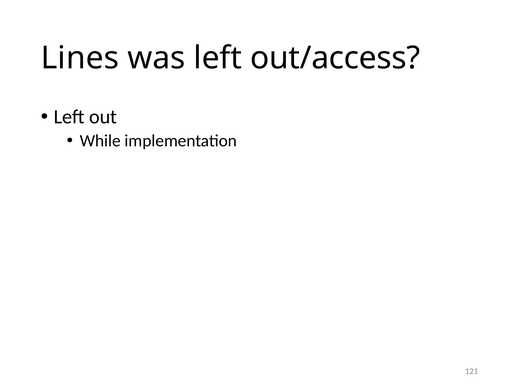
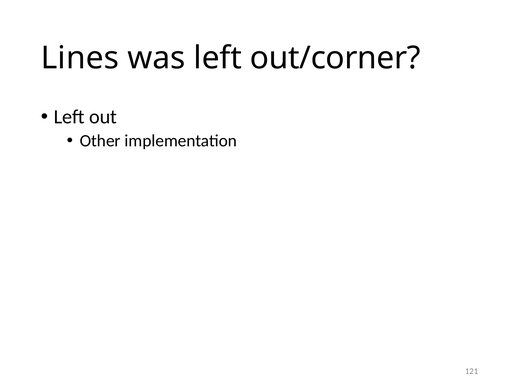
out/access: out/access -> out/corner (335, 58)
While: While -> Other (100, 141)
